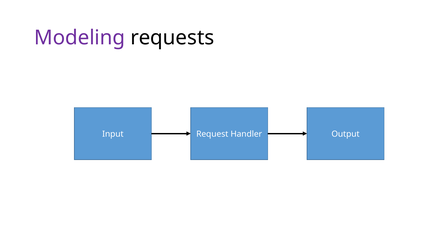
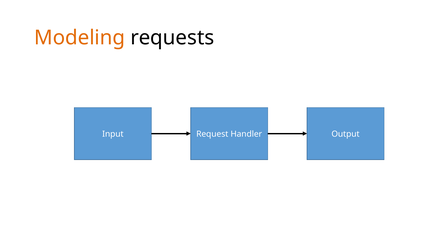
Modeling colour: purple -> orange (80, 38)
